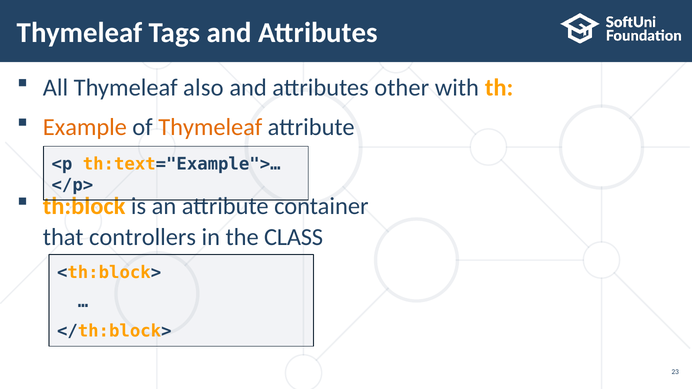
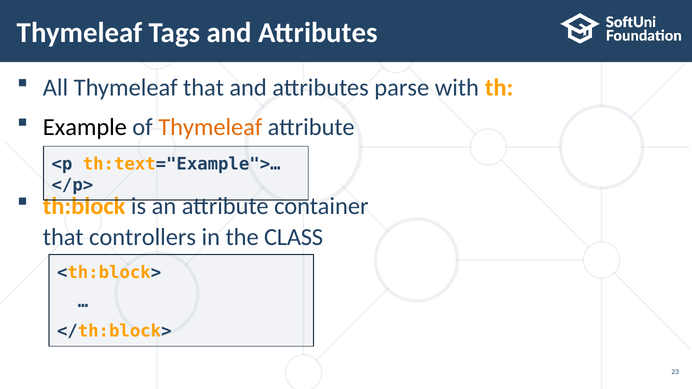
Thymeleaf also: also -> that (204, 88)
other: other -> parse (402, 88)
Example colour: orange -> black (85, 127)
